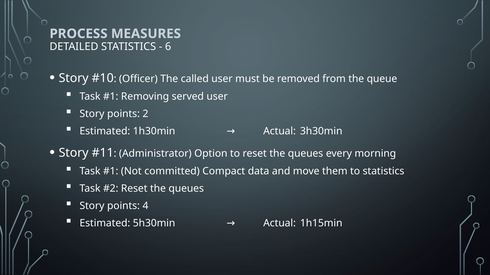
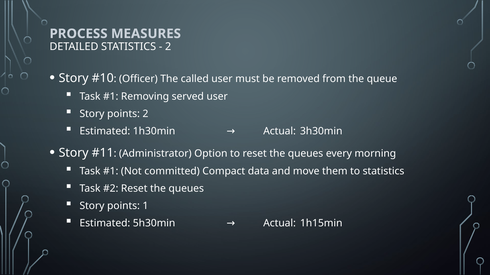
6: 6 -> 2 (168, 47)
4: 4 -> 1 (145, 206)
